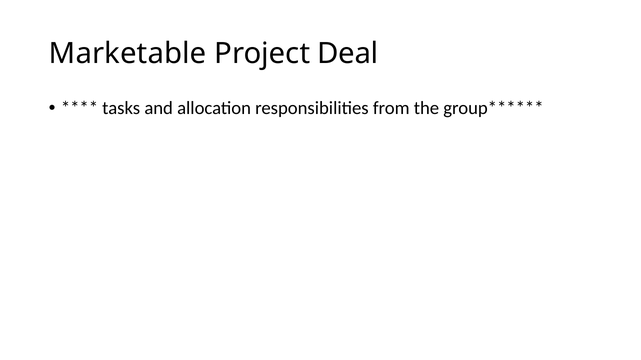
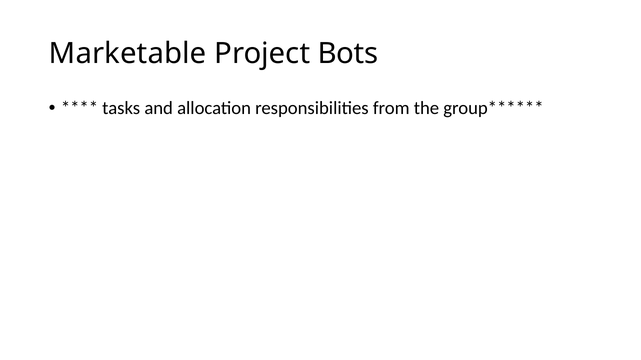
Deal: Deal -> Bots (348, 54)
